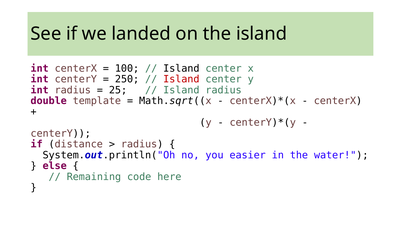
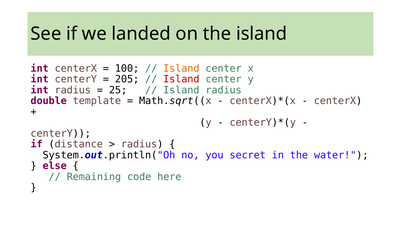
Island colour: black -> orange (181, 68)
250: 250 -> 205 (127, 79)
easier: easier -> secret (248, 155)
